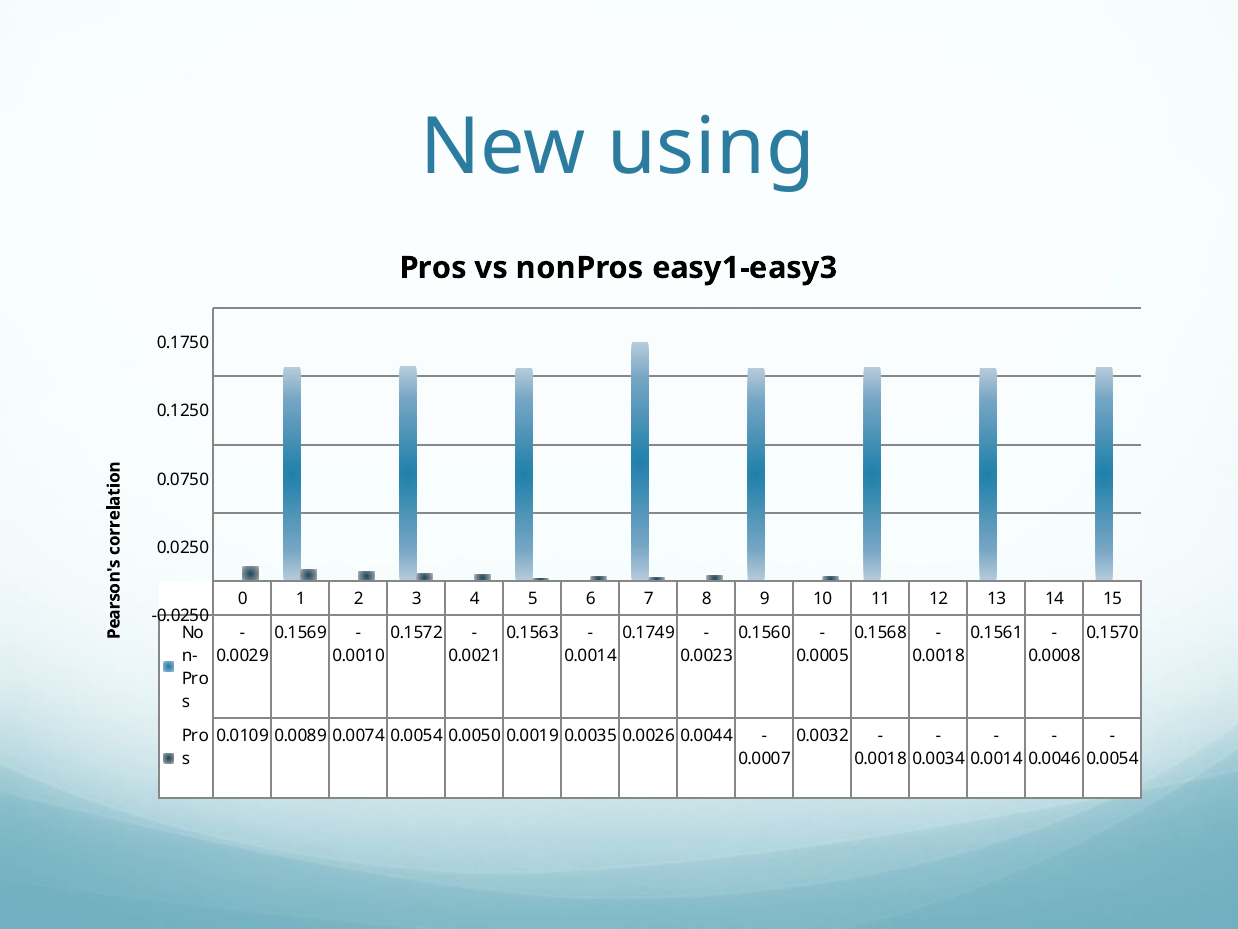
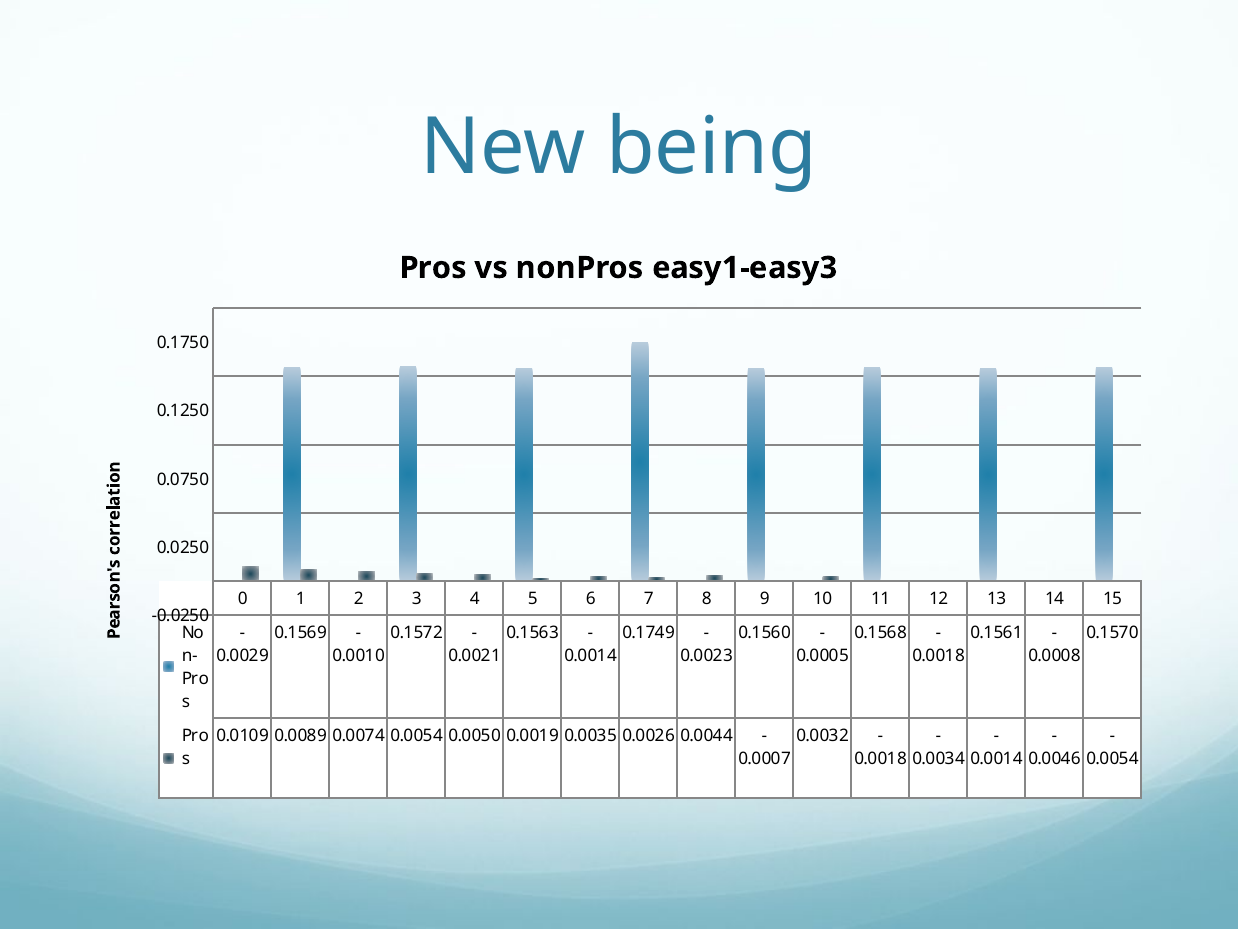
using: using -> being (712, 147)
